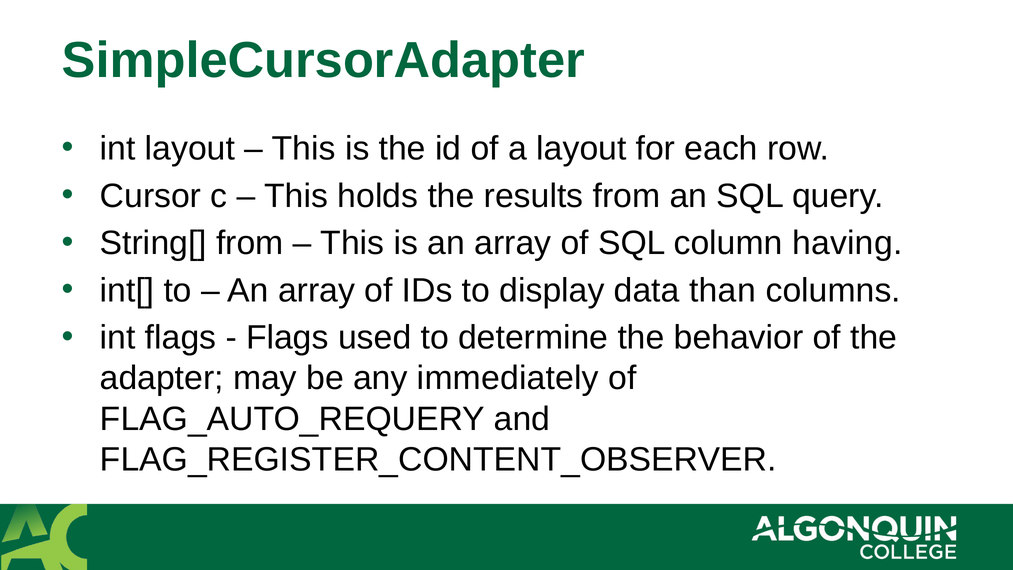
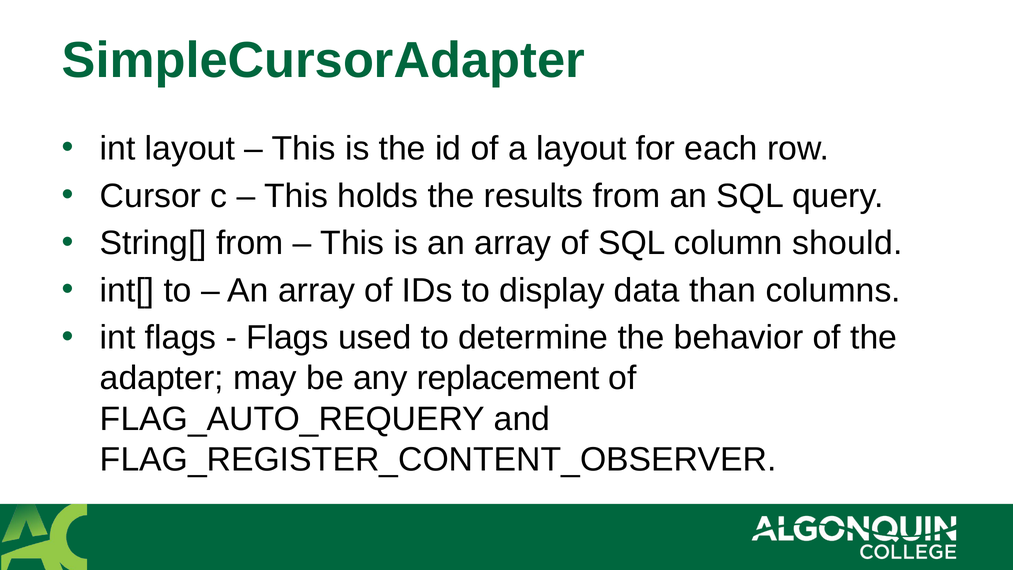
having: having -> should (847, 243)
immediately: immediately -> replacement (508, 378)
